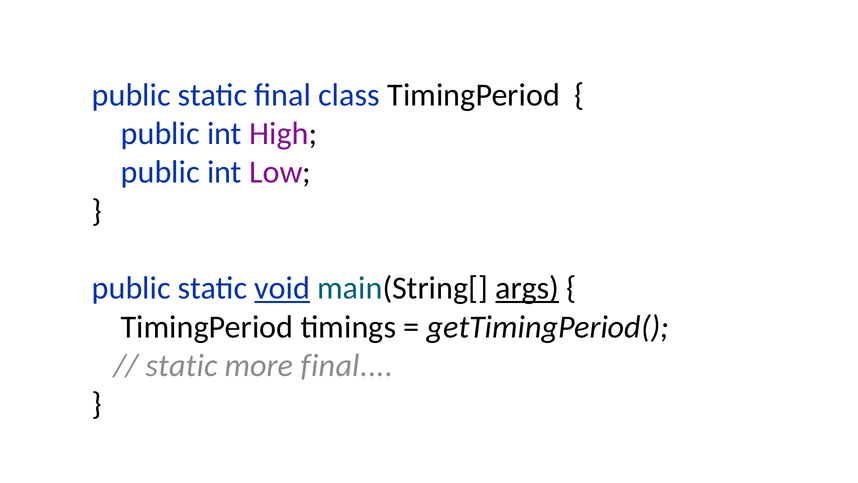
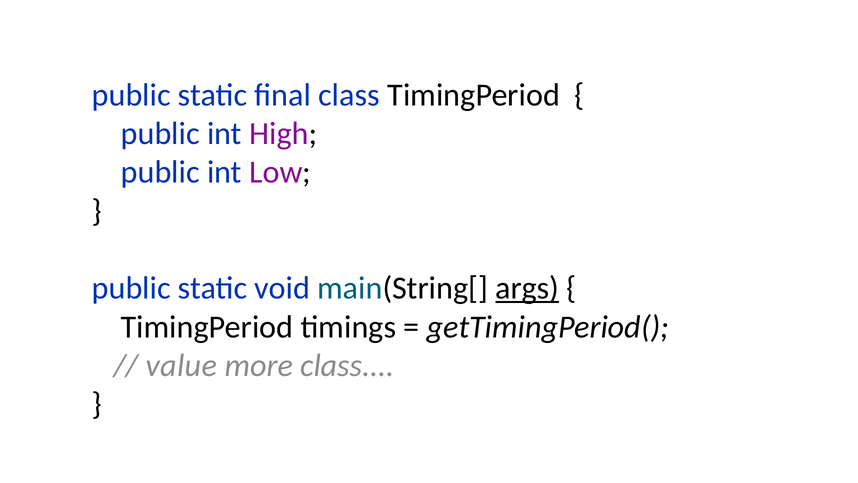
void underline: present -> none (282, 288)
static: static -> value (181, 365)
more final: final -> class (347, 365)
